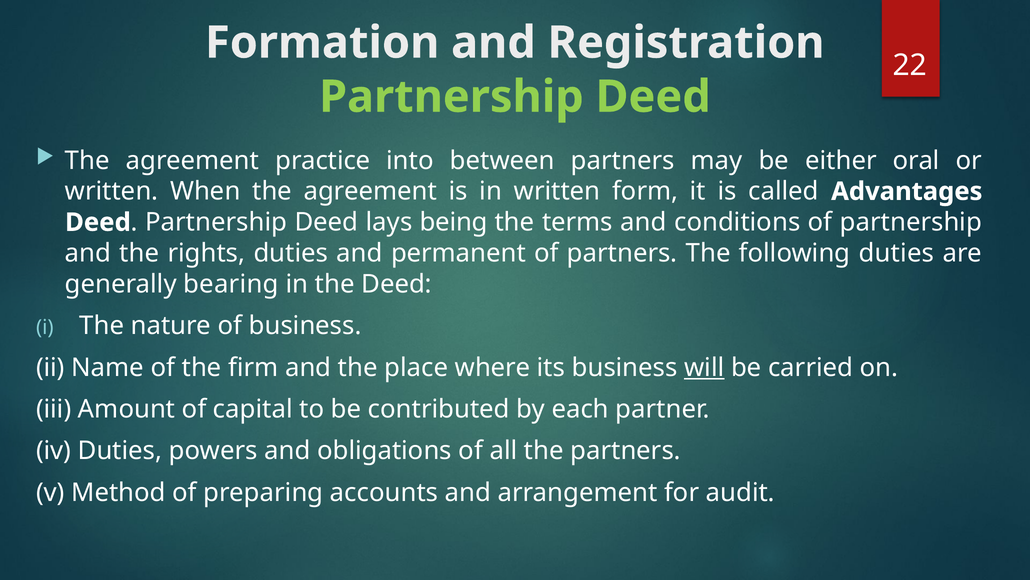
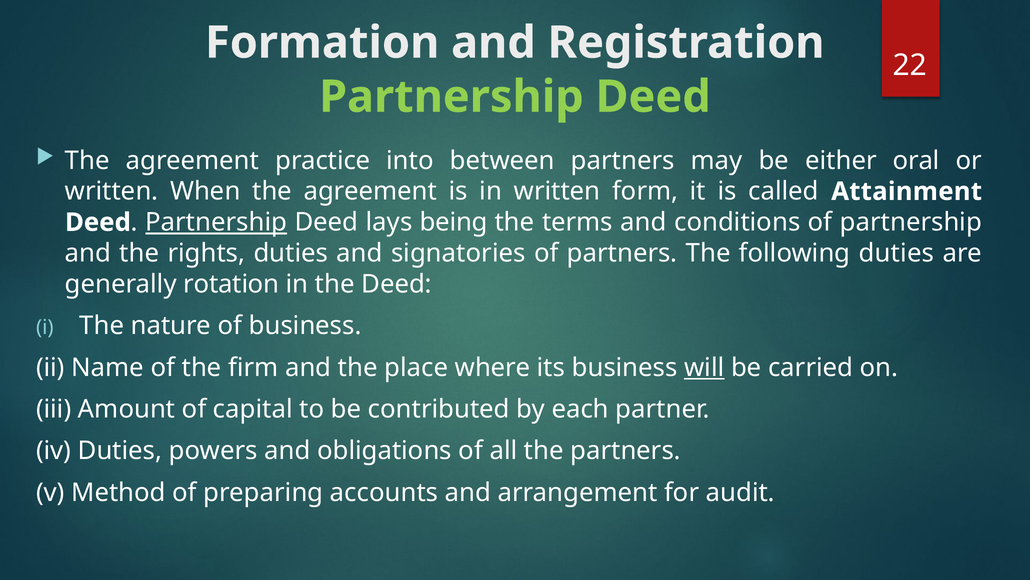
Advantages: Advantages -> Attainment (907, 191)
Partnership underline: none -> present (216, 222)
permanent: permanent -> signatories (458, 253)
bearing: bearing -> rotation (231, 284)
